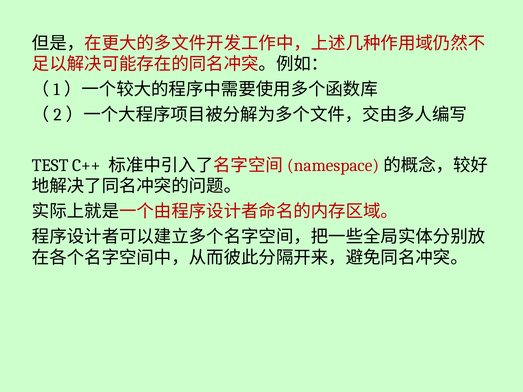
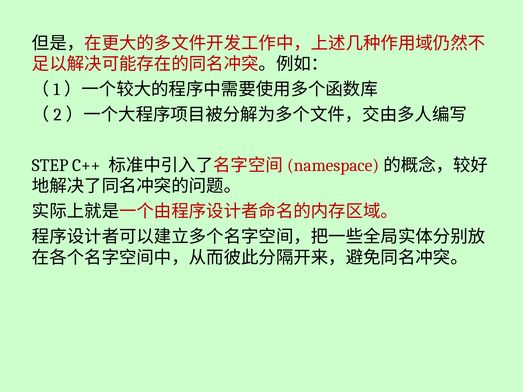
TEST: TEST -> STEP (50, 165)
